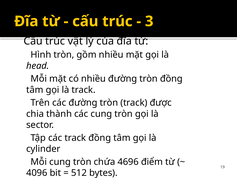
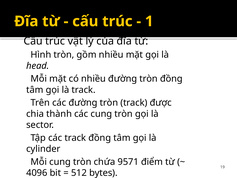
3: 3 -> 1 (149, 21)
4696: 4696 -> 9571 (128, 162)
